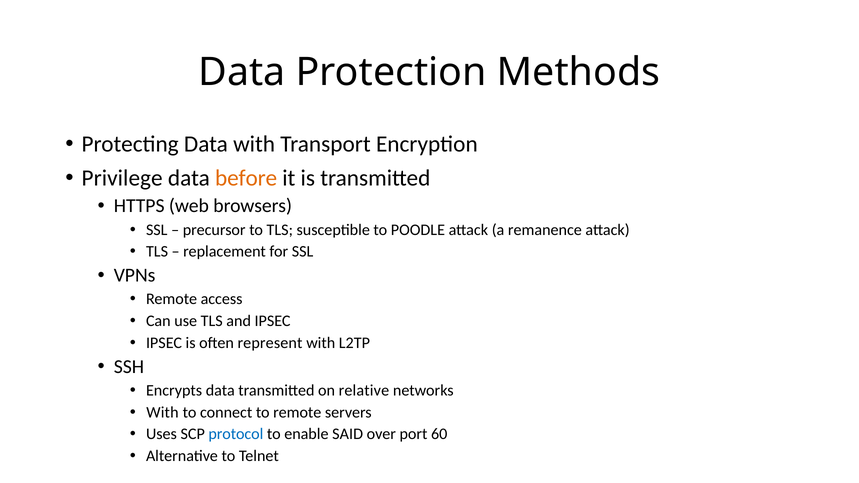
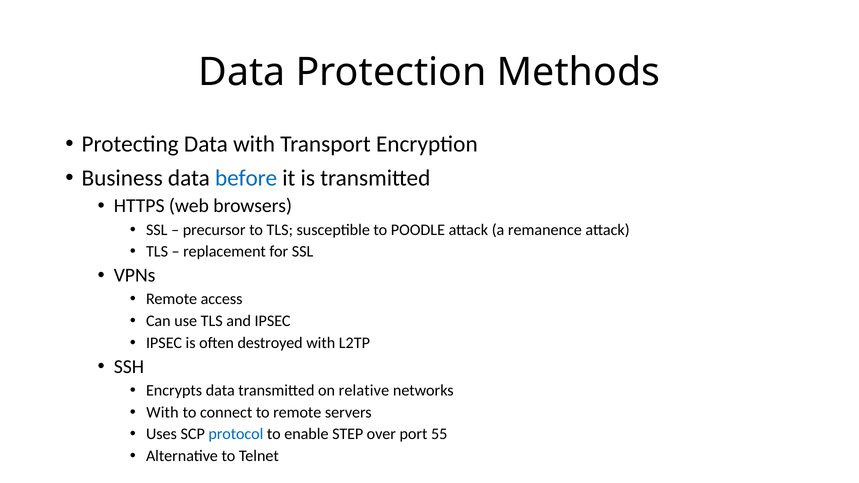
Privilege: Privilege -> Business (122, 178)
before colour: orange -> blue (246, 178)
represent: represent -> destroyed (270, 343)
SAID: SAID -> STEP (348, 434)
60: 60 -> 55 (439, 434)
